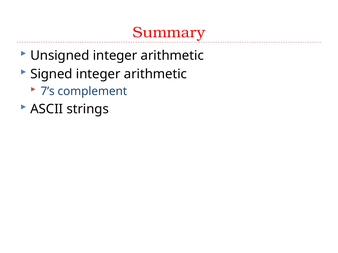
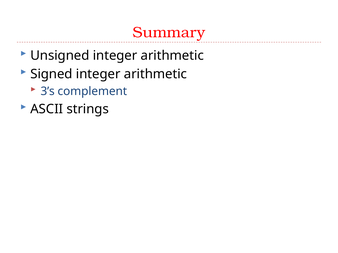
7’s: 7’s -> 3’s (48, 91)
